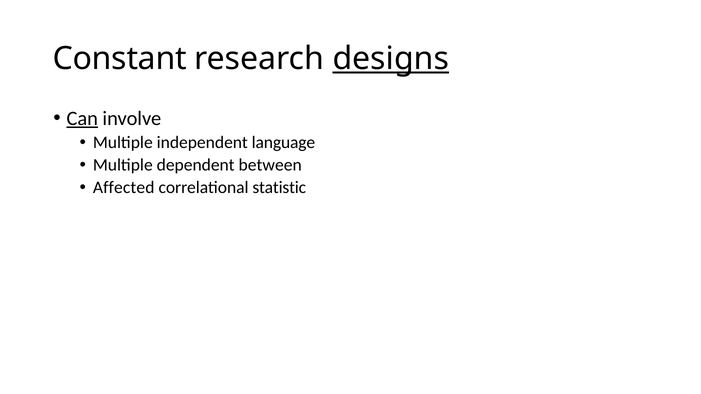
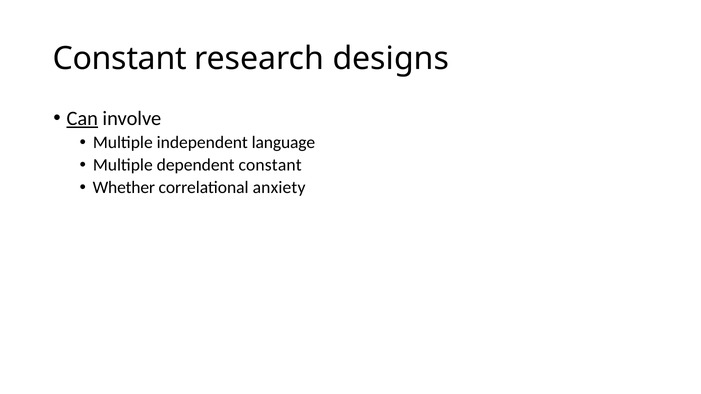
designs underline: present -> none (391, 59)
dependent between: between -> constant (270, 165)
Affected: Affected -> Whether (124, 188)
statistic: statistic -> anxiety (279, 188)
